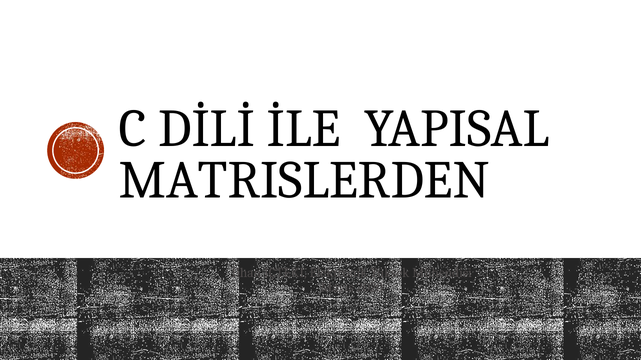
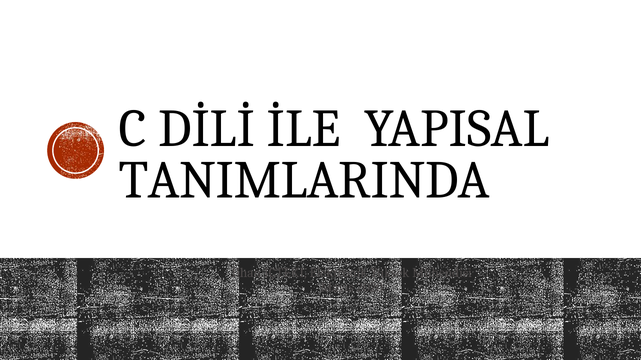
MATRISLERDEN: MATRISLERDEN -> TANIMLARINDA (304, 180)
